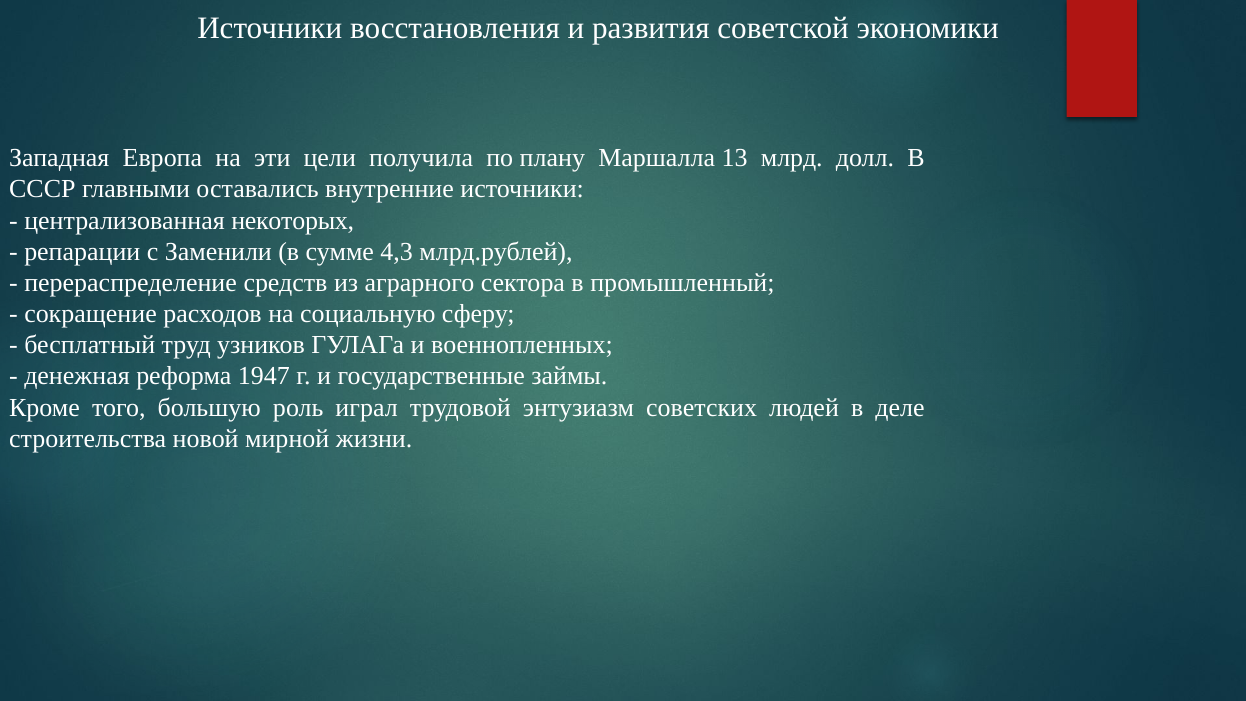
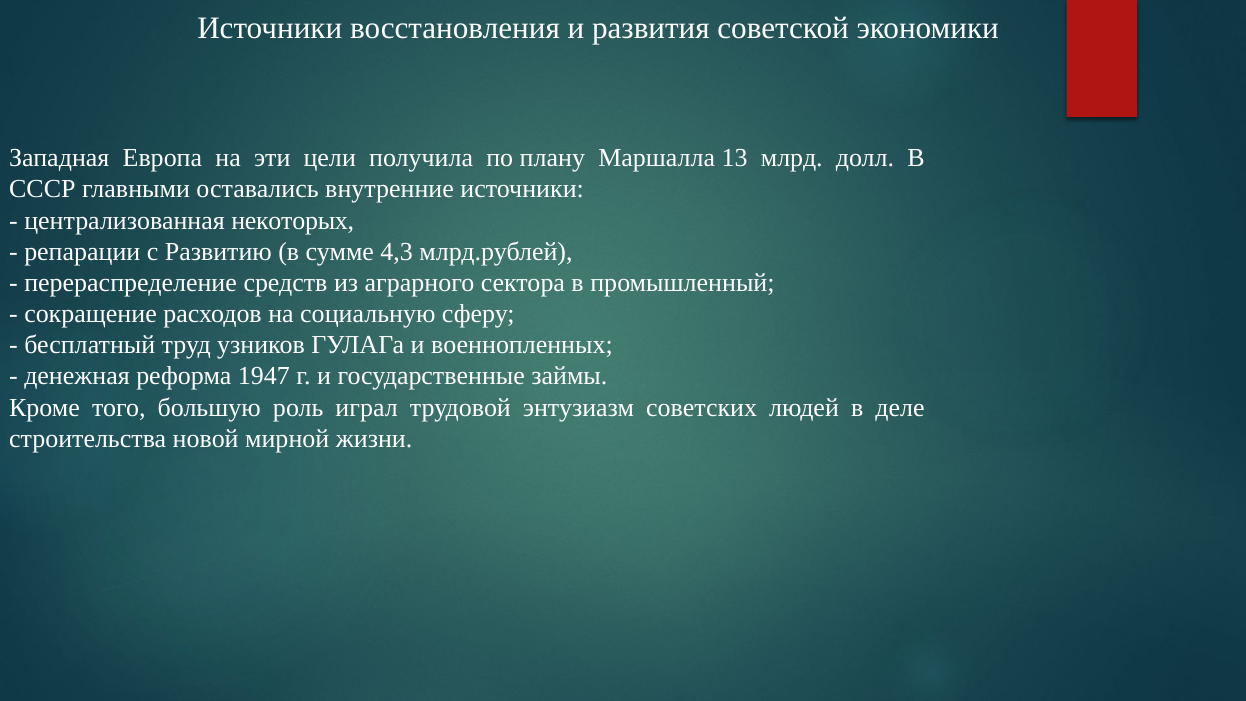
Заменили: Заменили -> Развитию (218, 252)
